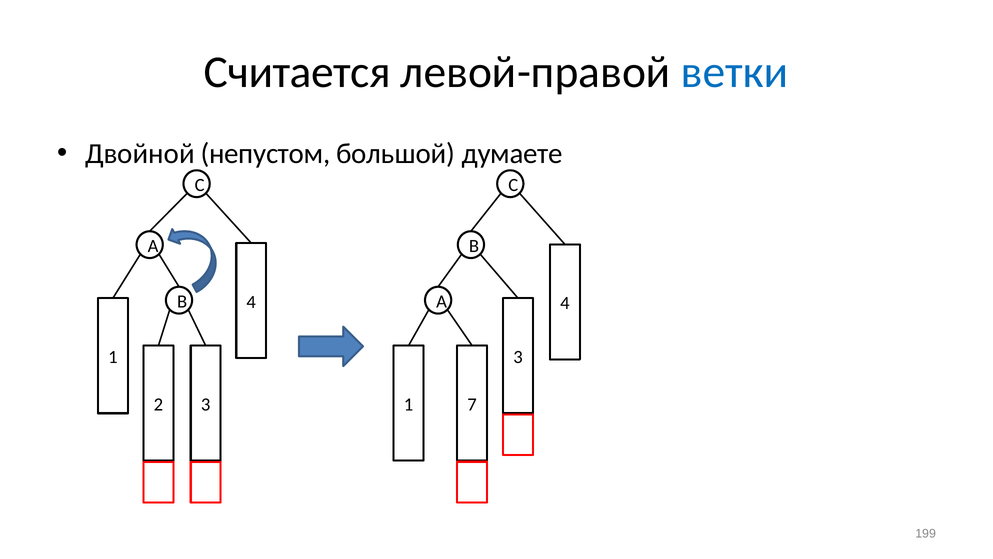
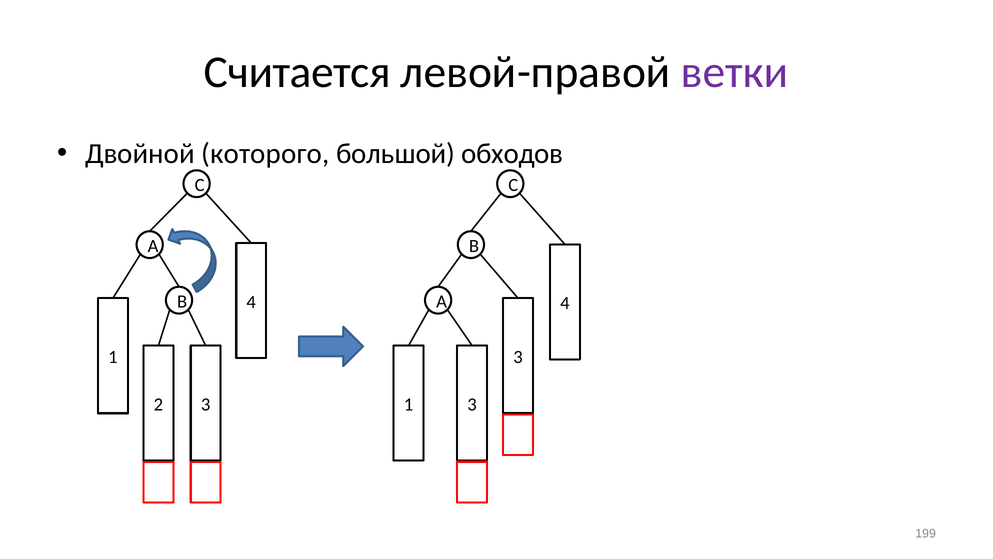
ветки colour: blue -> purple (735, 72)
непустом: непустом -> которого (265, 153)
думаете: думаете -> обходов (512, 153)
1 7: 7 -> 3 (472, 404)
